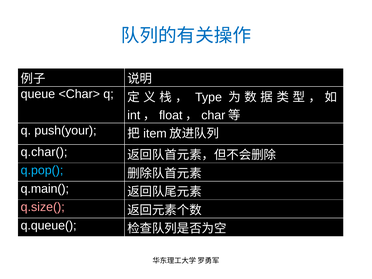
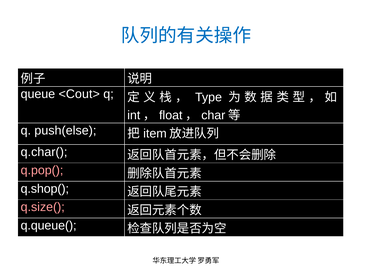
<Char>: <Char> -> <Cout> (79, 94)
push(your: push(your -> push(else (65, 130)
q.pop( colour: light blue -> pink (42, 170)
q.main(: q.main( -> q.shop( (45, 189)
